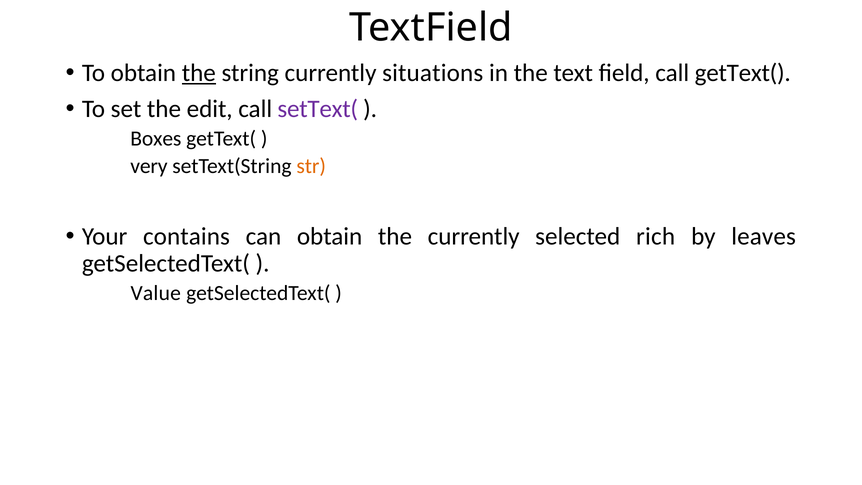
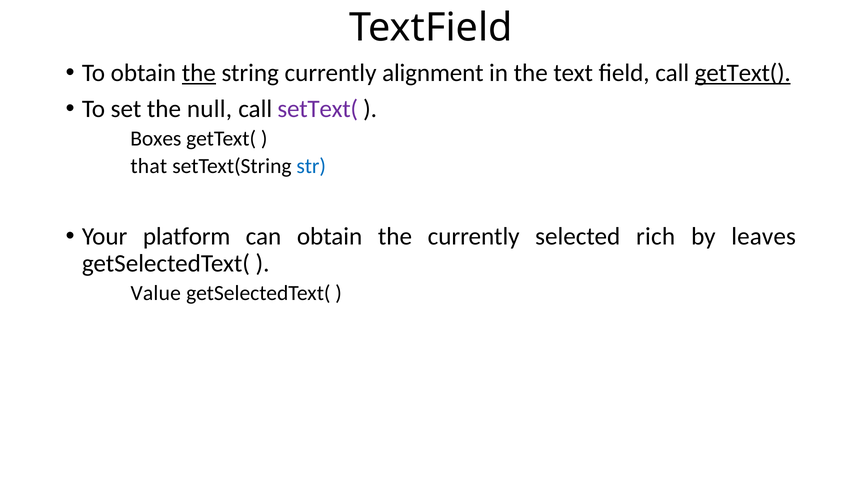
situations: situations -> alignment (433, 73)
getText( underline: none -> present (743, 73)
edit: edit -> null (210, 109)
very: very -> that (149, 166)
str colour: orange -> blue (311, 166)
contains: contains -> platform (187, 236)
